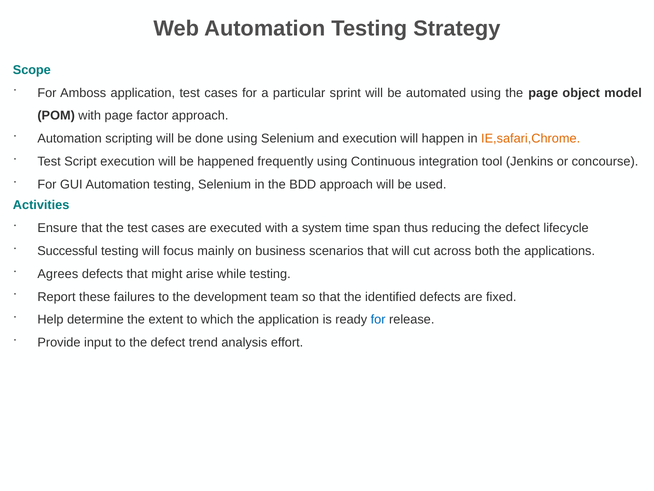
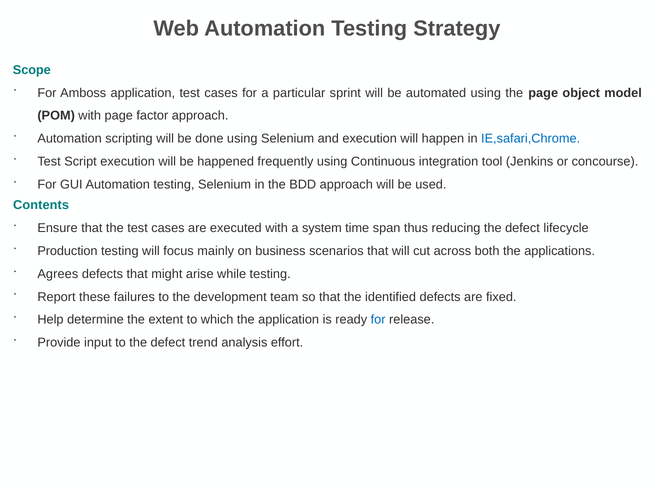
IE,safari,Chrome colour: orange -> blue (531, 138)
Activities: Activities -> Contents (41, 205)
Successful: Successful -> Production (67, 251)
